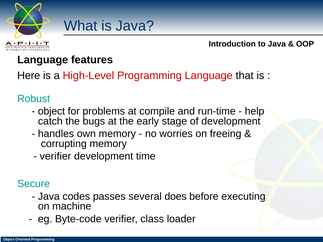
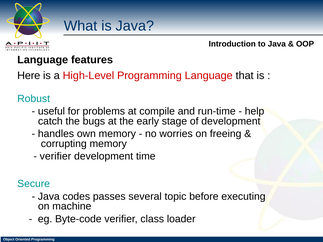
object: object -> useful (51, 111)
does: does -> topic (175, 197)
